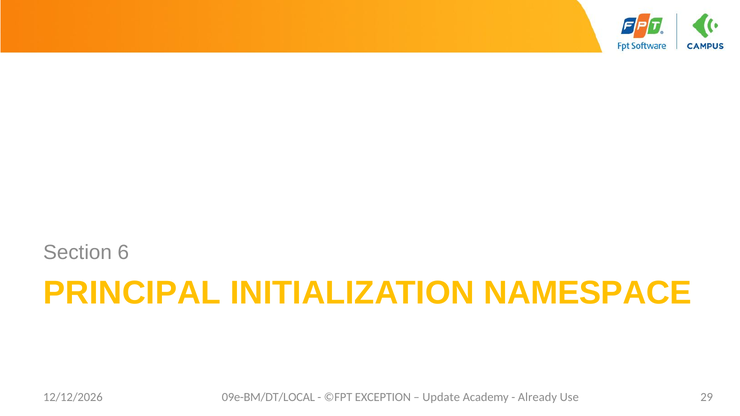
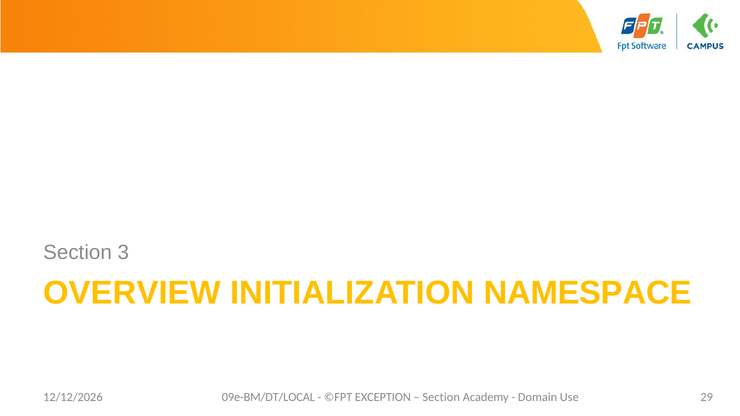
6: 6 -> 3 (123, 253)
PRINCIPAL: PRINCIPAL -> OVERVIEW (132, 293)
Update: Update -> Section (441, 398)
Already: Already -> Domain (538, 398)
